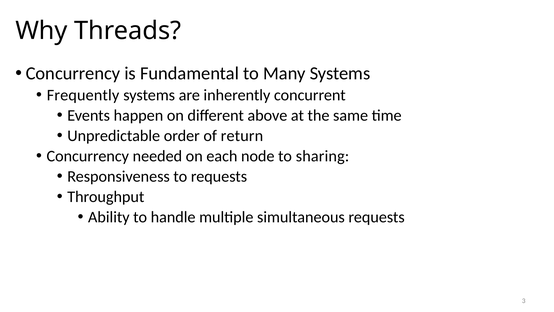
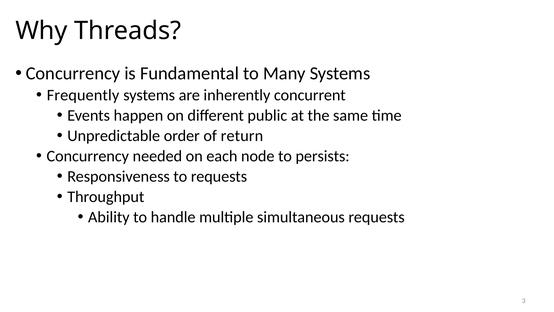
above: above -> public (267, 115)
sharing: sharing -> persists (323, 156)
